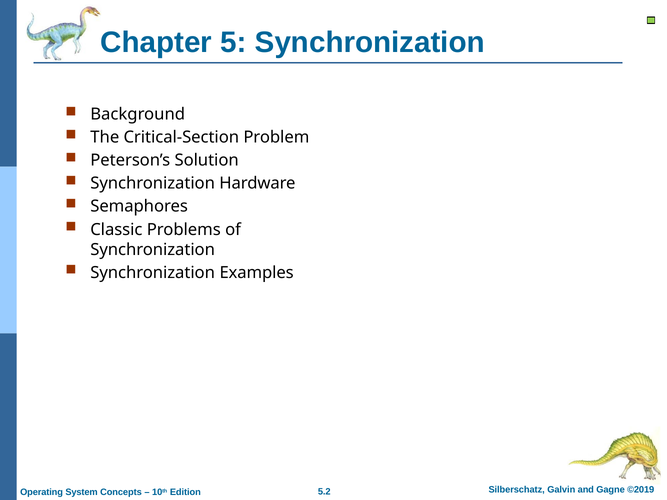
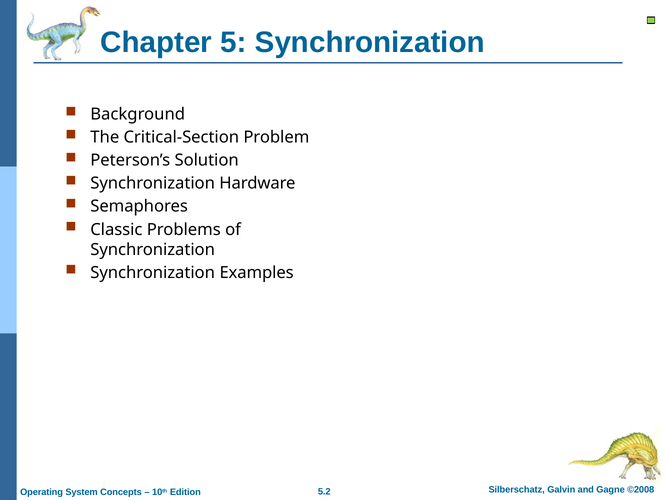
©2019: ©2019 -> ©2008 (641, 490)
